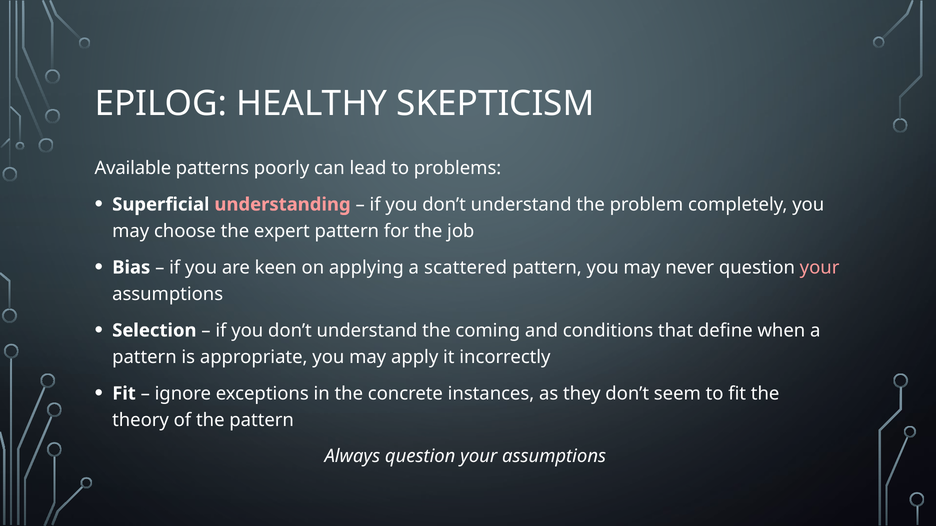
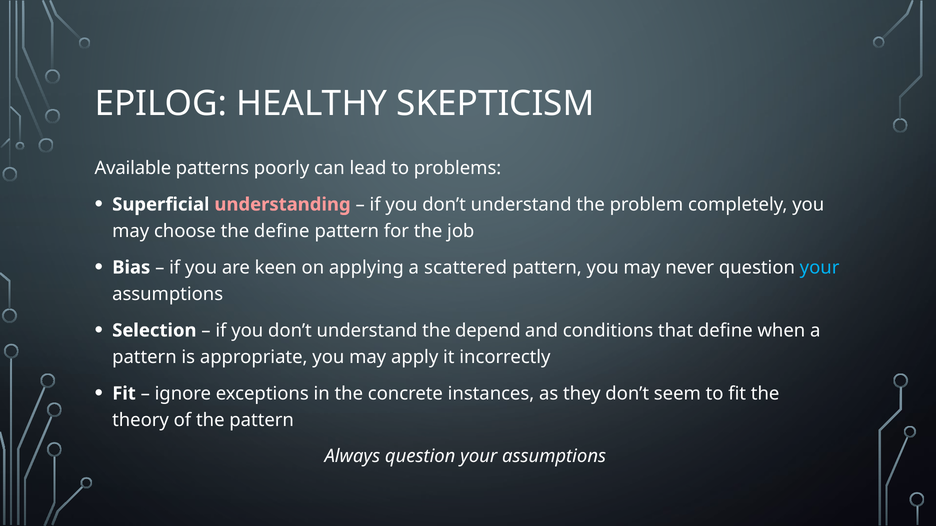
the expert: expert -> define (282, 231)
your colour: pink -> light blue (820, 268)
coming: coming -> depend (488, 331)
